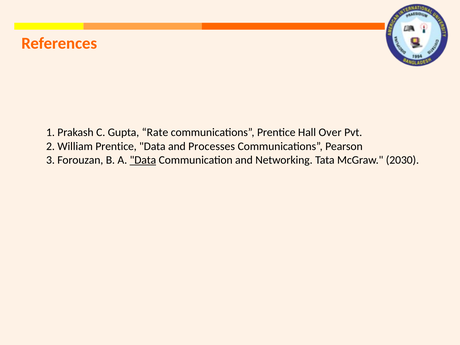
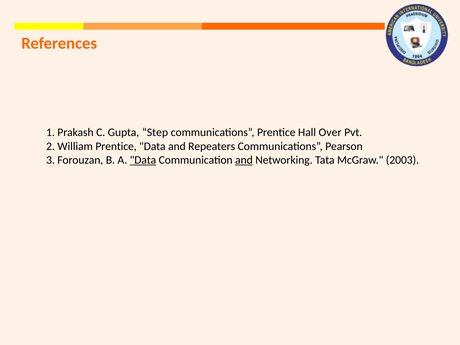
Rate: Rate -> Step (155, 132)
Processes: Processes -> Repeaters (212, 146)
and underline: none -> present (244, 160)
2030: 2030 -> 2003 (402, 160)
